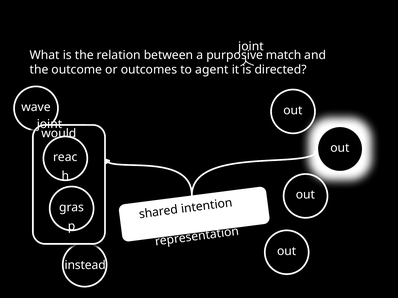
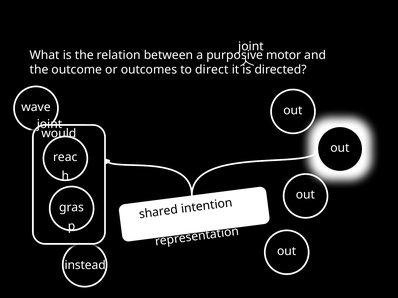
purposive match: match -> motor (284, 55)
agent: agent -> direct (212, 70)
